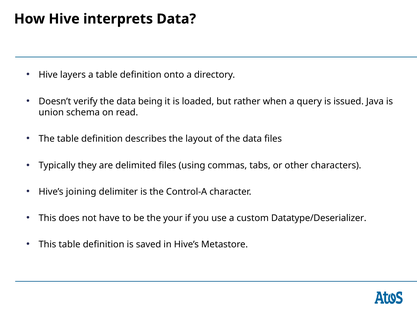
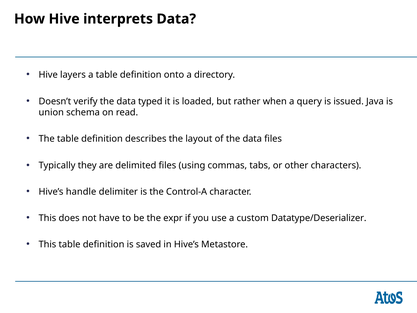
being: being -> typed (150, 101)
joining: joining -> handle (81, 192)
your: your -> expr (173, 218)
